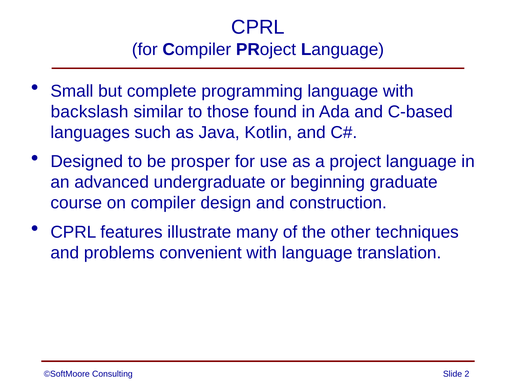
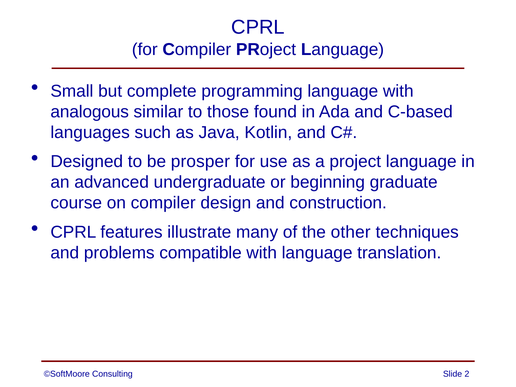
backslash: backslash -> analogous (90, 112)
convenient: convenient -> compatible (201, 253)
